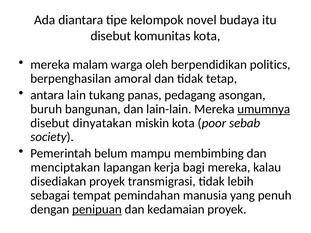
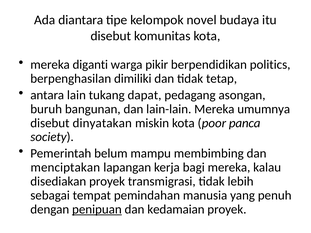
malam: malam -> diganti (90, 65)
oleh: oleh -> pikir (157, 65)
amoral: amoral -> dimiliki (133, 79)
panas: panas -> dapat (144, 95)
umumnya underline: present -> none (264, 109)
sebab: sebab -> panca (245, 123)
